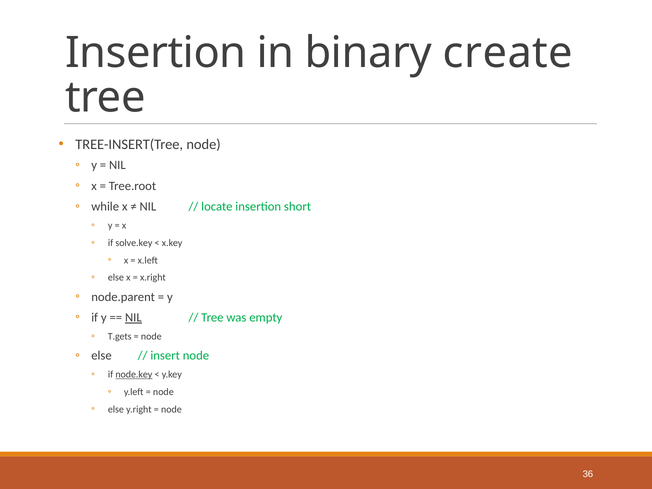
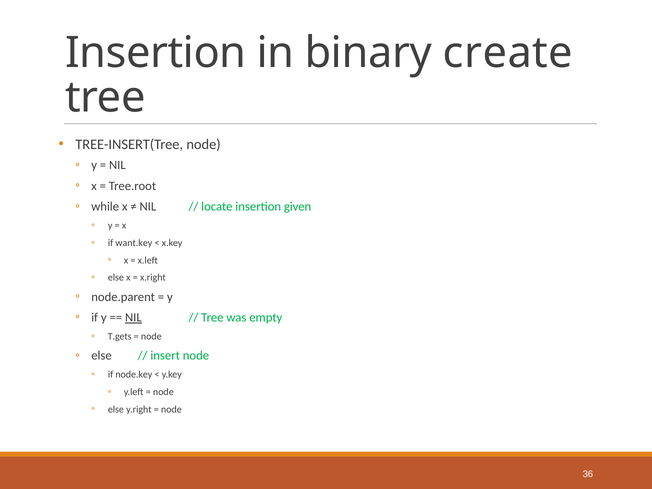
short: short -> given (298, 207)
solve.key: solve.key -> want.key (134, 243)
node.key underline: present -> none (134, 374)
